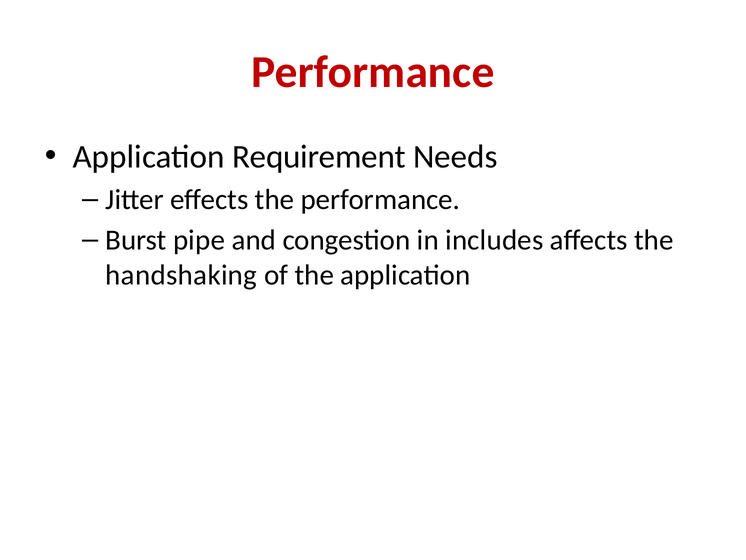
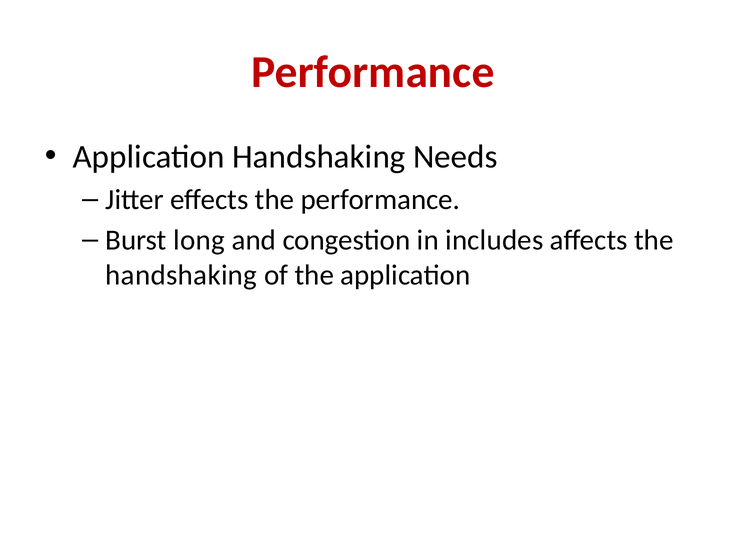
Application Requirement: Requirement -> Handshaking (319, 156)
pipe: pipe -> long (199, 240)
